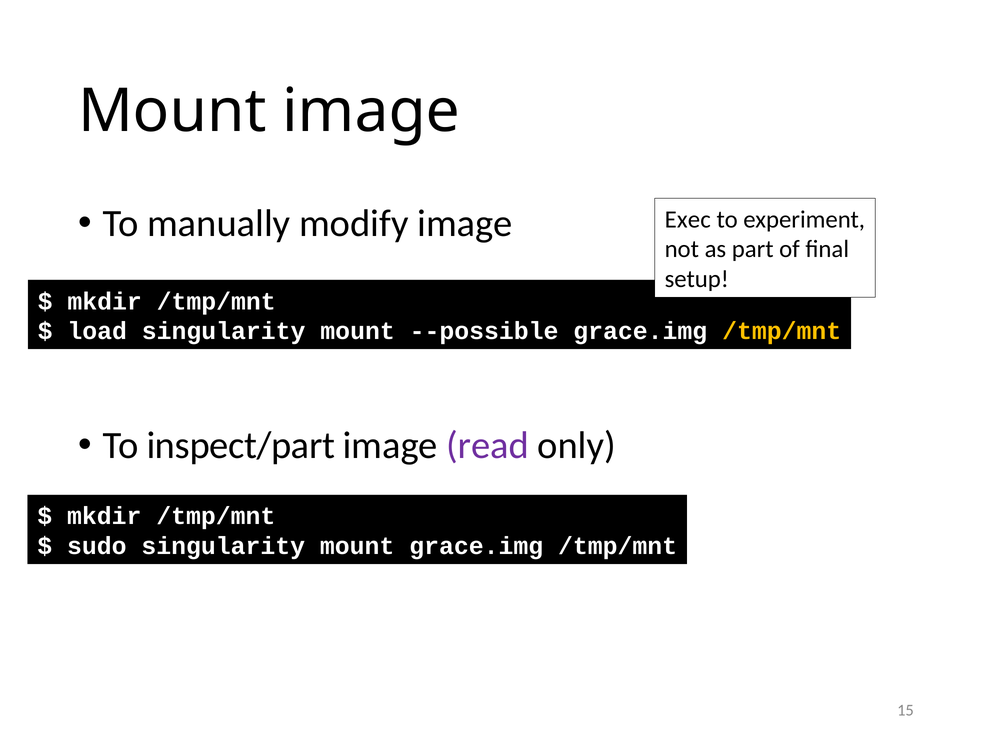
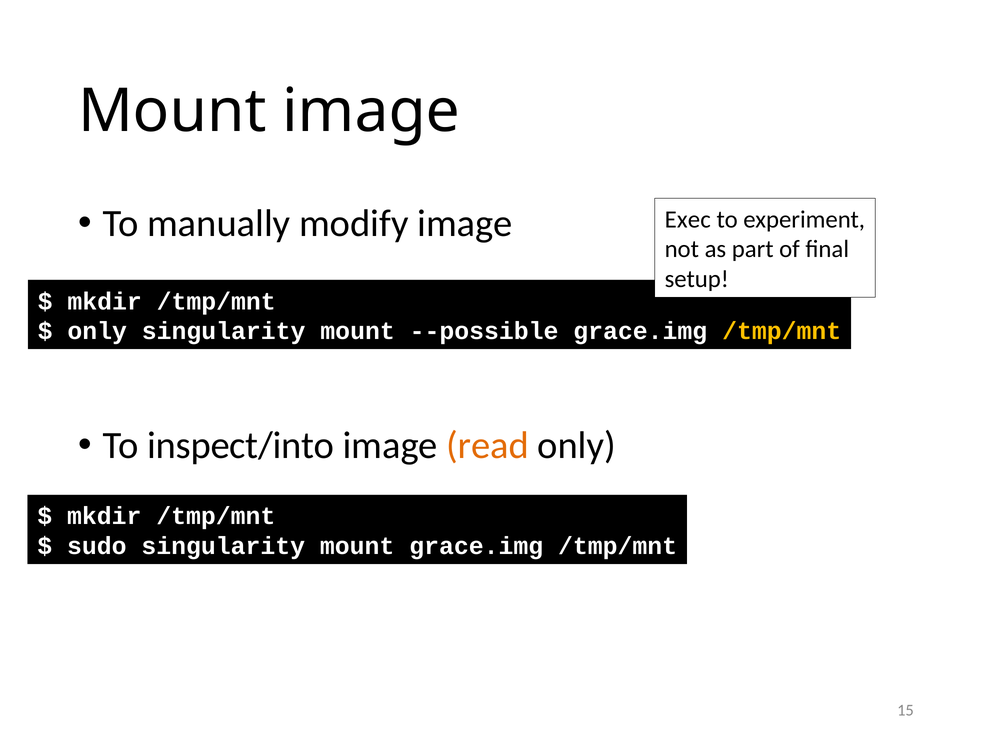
load: load -> only (97, 331)
inspect/part: inspect/part -> inspect/into (241, 445)
read colour: purple -> orange (488, 445)
